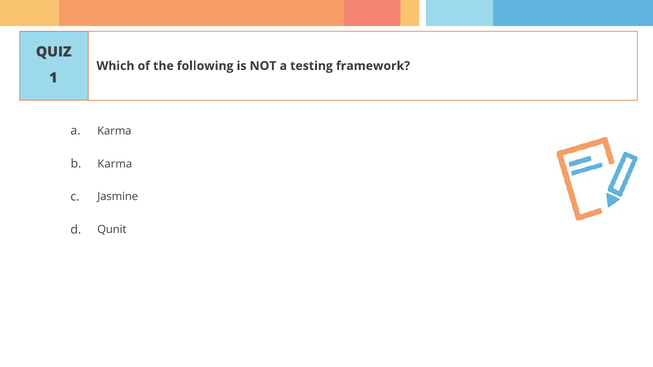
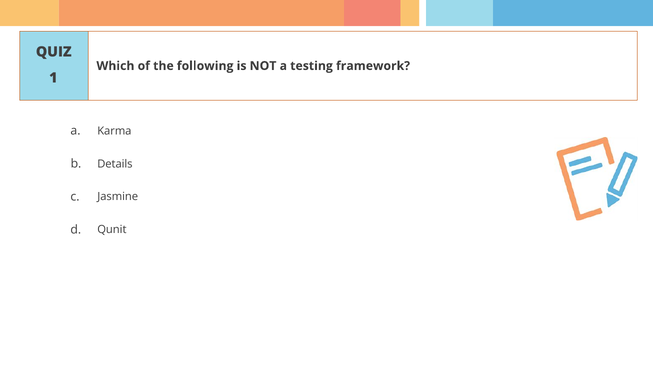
Karma: Karma -> Details (115, 164)
